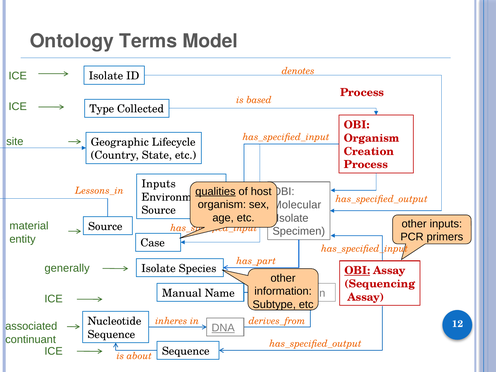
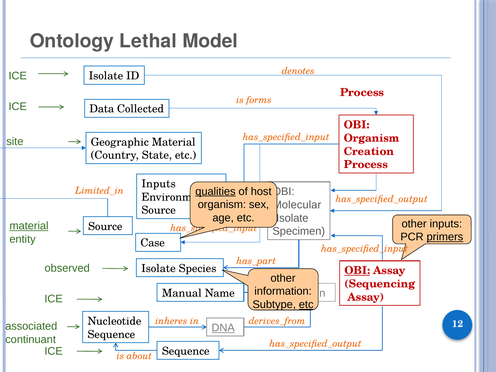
Terms: Terms -> Lethal (148, 41)
based: based -> forms (259, 100)
Type: Type -> Data (102, 109)
Geographic Lifecycle: Lifecycle -> Material (174, 142)
Lessons_in: Lessons_in -> Limited_in (99, 191)
material underline: none -> present (29, 226)
primers underline: none -> present (445, 237)
generally: generally -> observed (67, 268)
etc underline: none -> present (306, 304)
